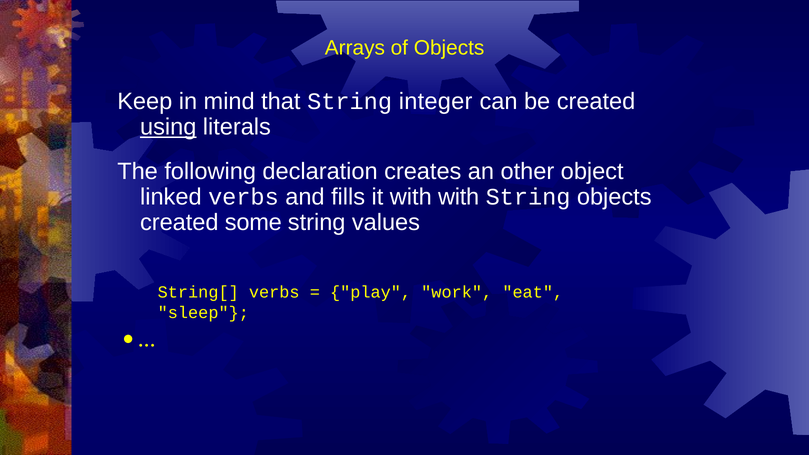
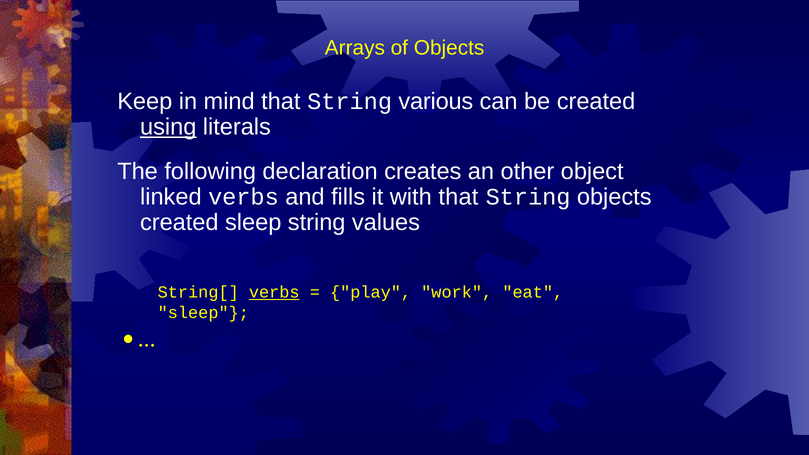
integer: integer -> various (436, 102)
with with: with -> that (458, 197)
created some: some -> sleep (253, 222)
verbs underline: none -> present (274, 292)
